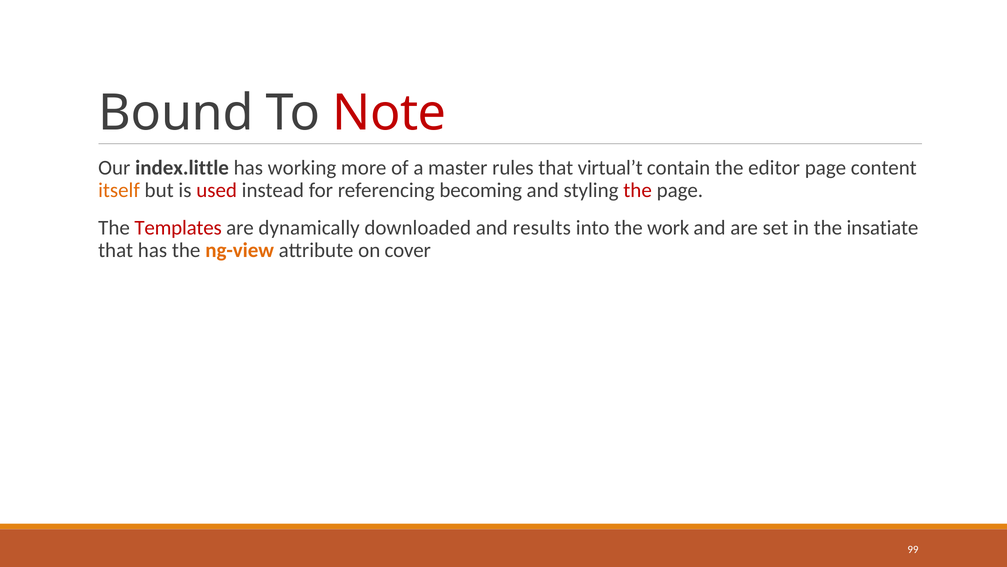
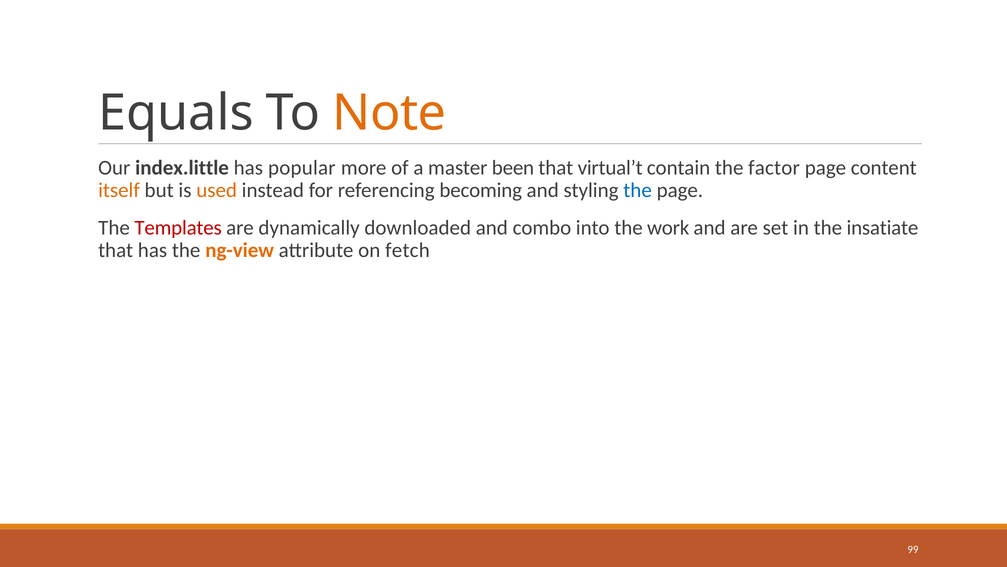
Bound: Bound -> Equals (176, 113)
Note colour: red -> orange (389, 113)
working: working -> popular (302, 167)
rules: rules -> been (513, 167)
editor: editor -> factor (774, 167)
used colour: red -> orange (217, 190)
the colour: red -> blue (638, 190)
results: results -> combo (542, 227)
cover: cover -> fetch (408, 250)
